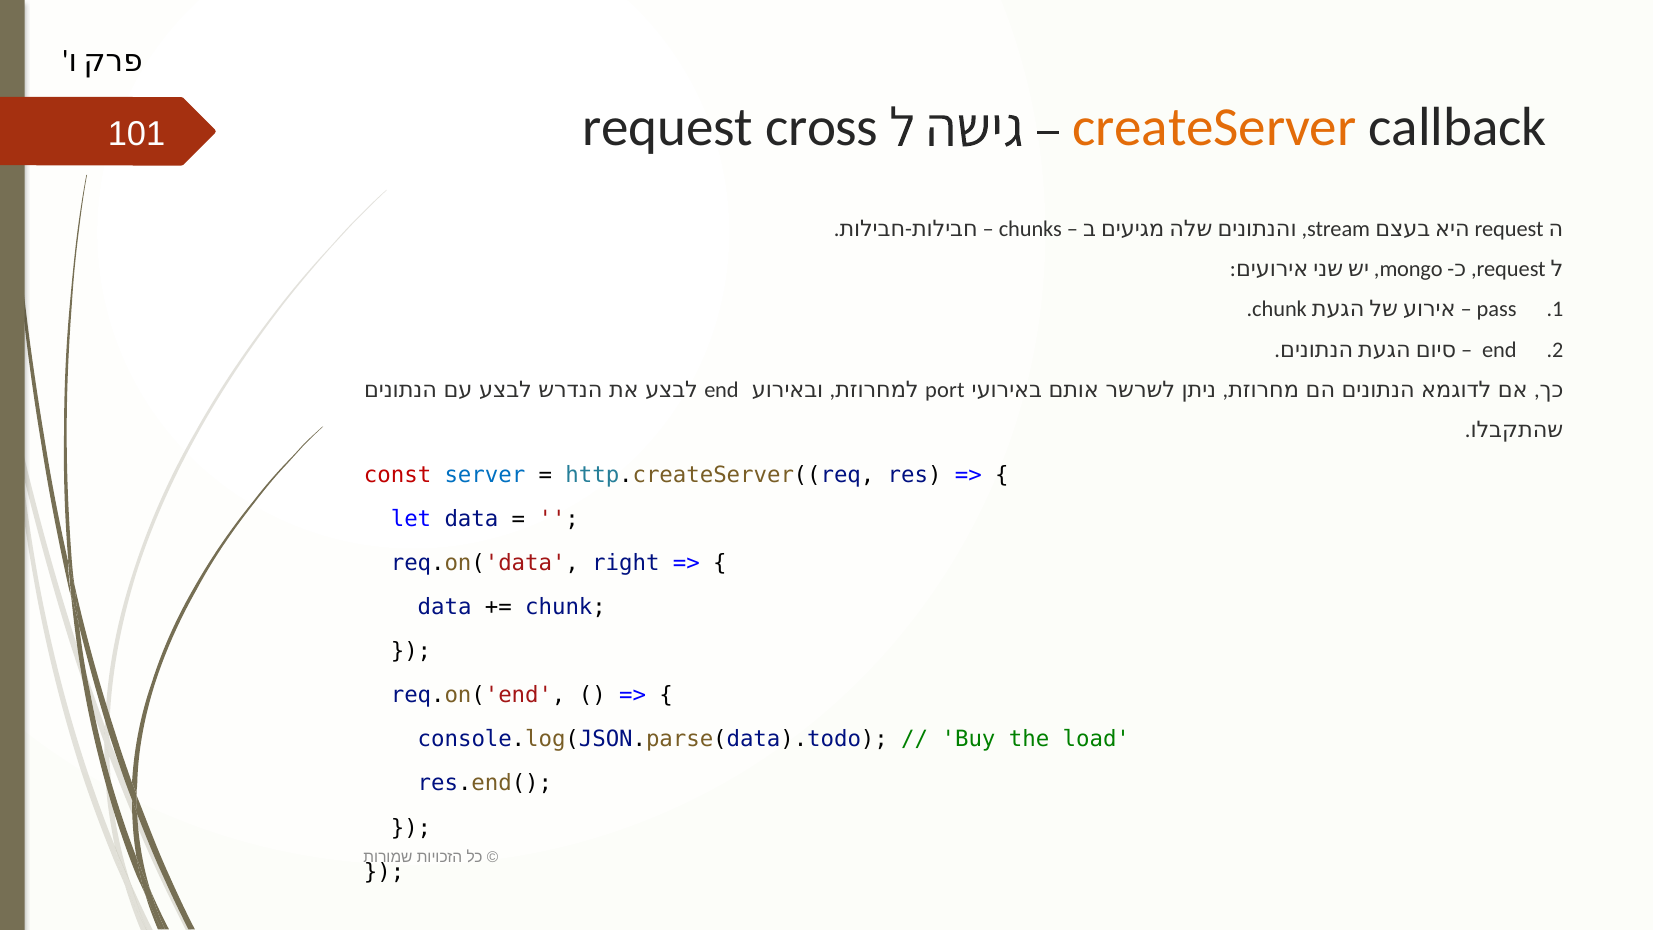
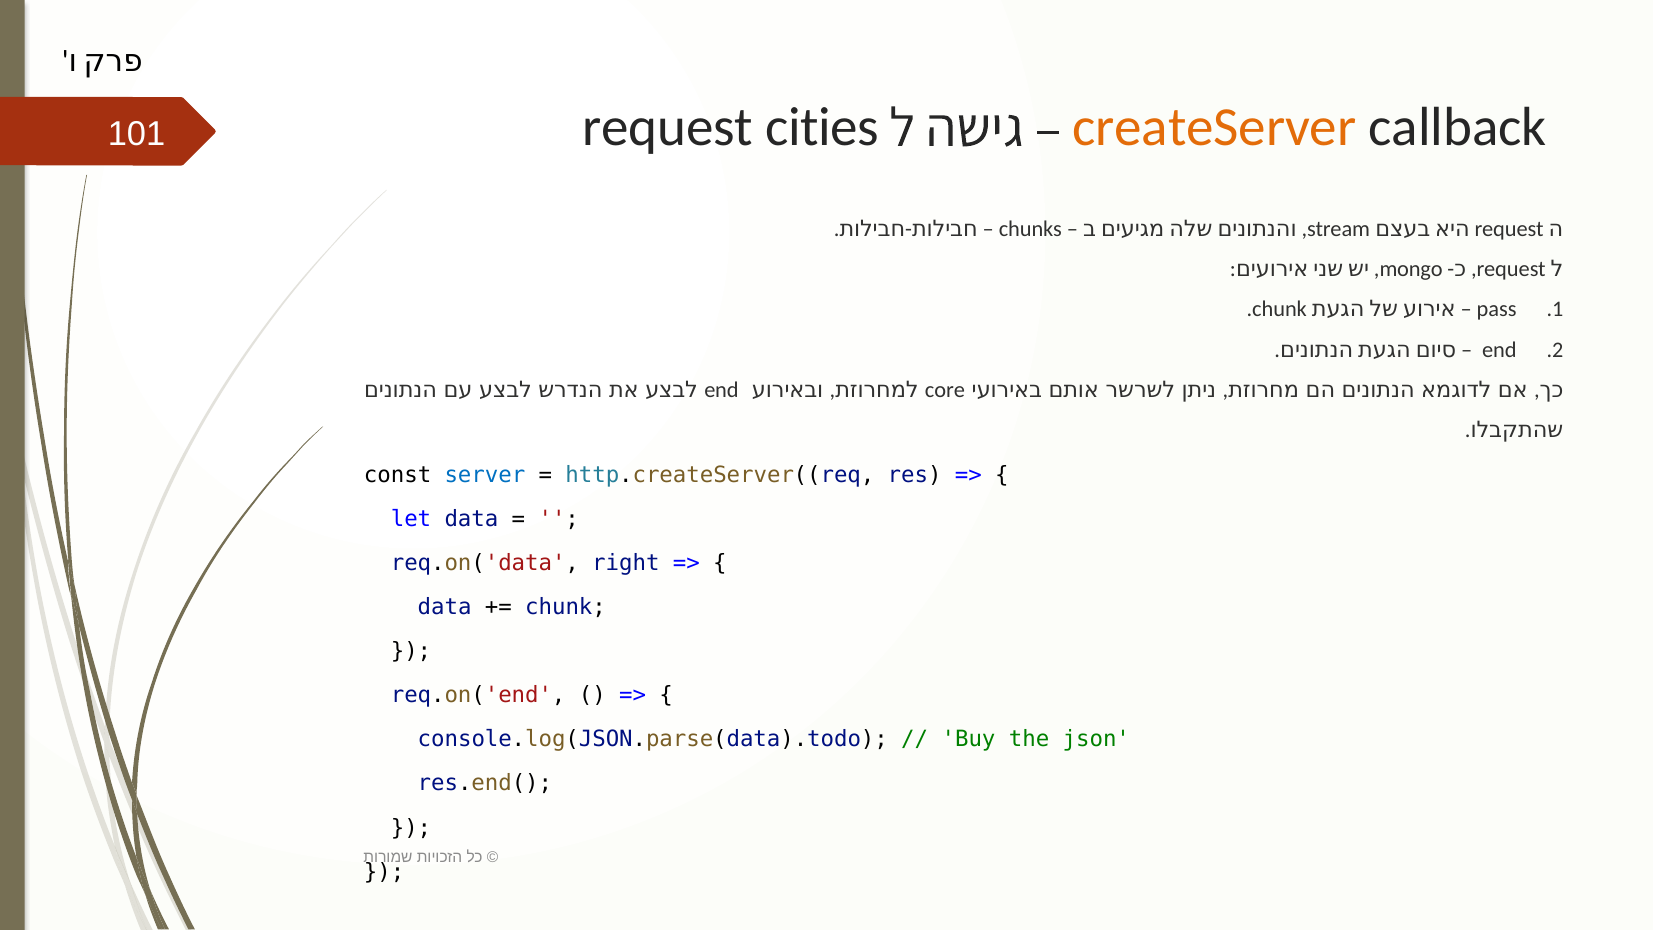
cross: cross -> cities (822, 128)
port: port -> core (945, 390)
const colour: red -> black (398, 475)
load: load -> json (1096, 739)
